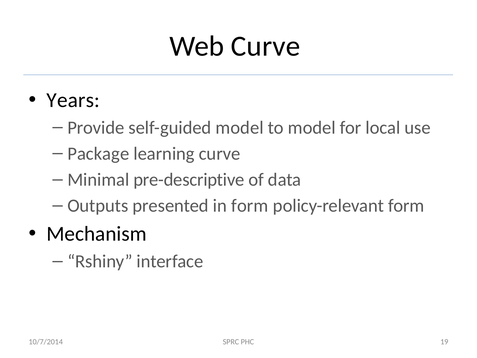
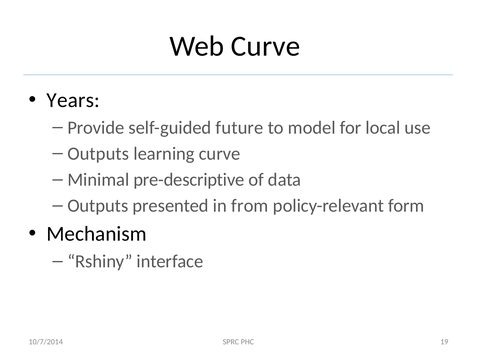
self-guided model: model -> future (240, 127)
Package: Package -> Outputs (98, 153)
in form: form -> from (250, 205)
